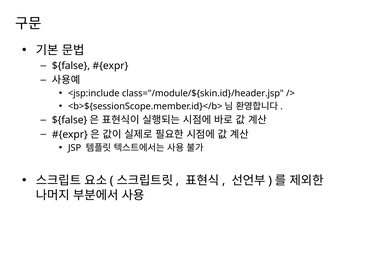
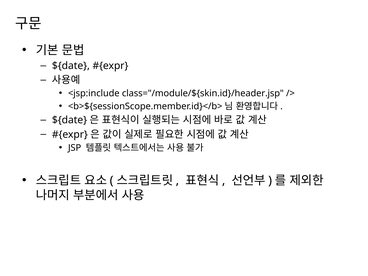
${false: ${false -> ${date (71, 66)
${false: ${false -> ${date (70, 120)
